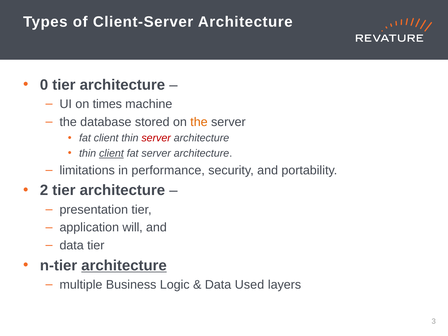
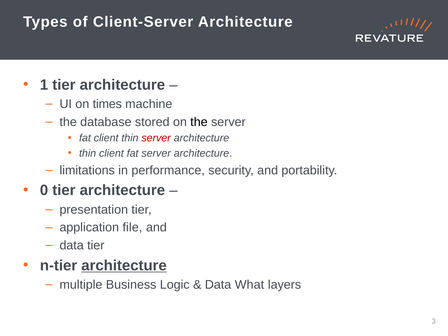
0: 0 -> 1 (44, 85)
the colour: orange -> black (199, 122)
client underline: present -> none (111, 153)
2: 2 -> 0 (44, 190)
will: will -> file (132, 228)
Used: Used -> What (249, 285)
